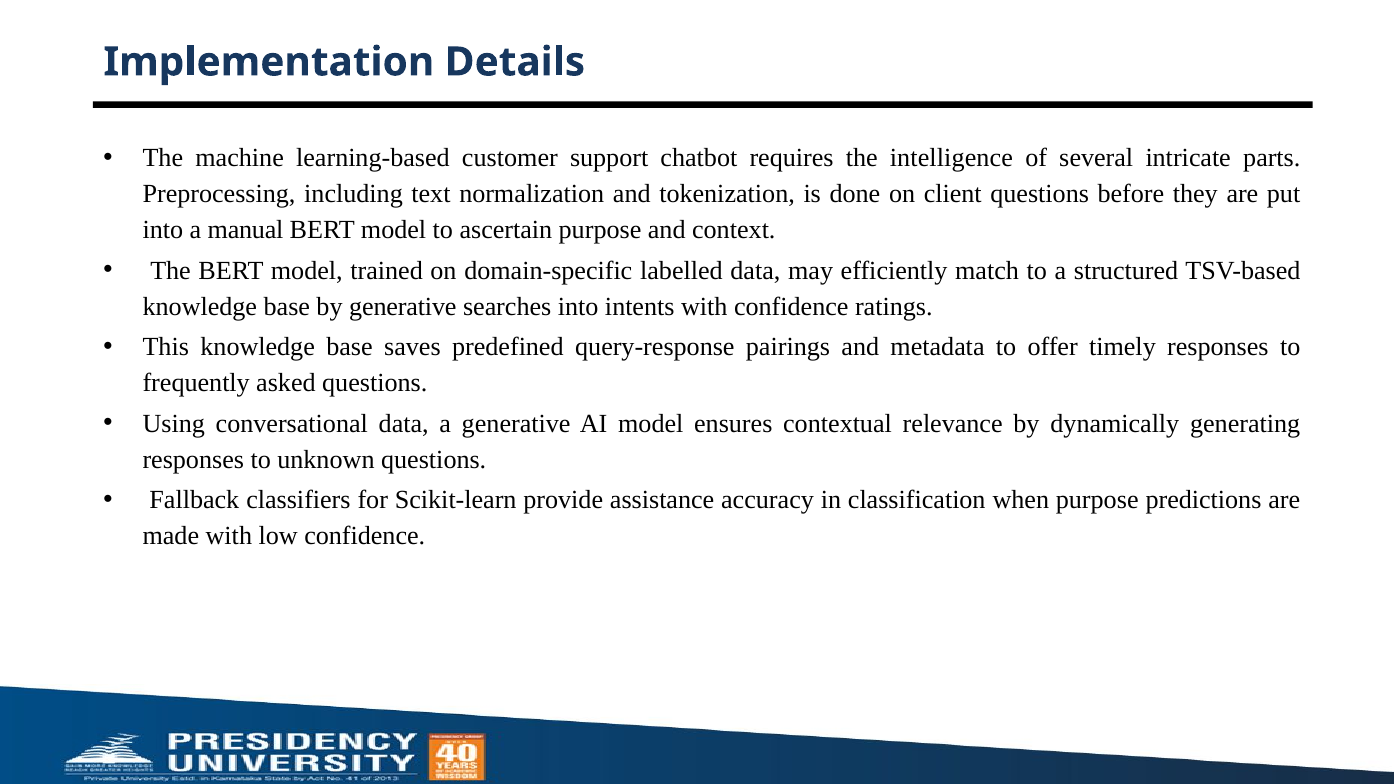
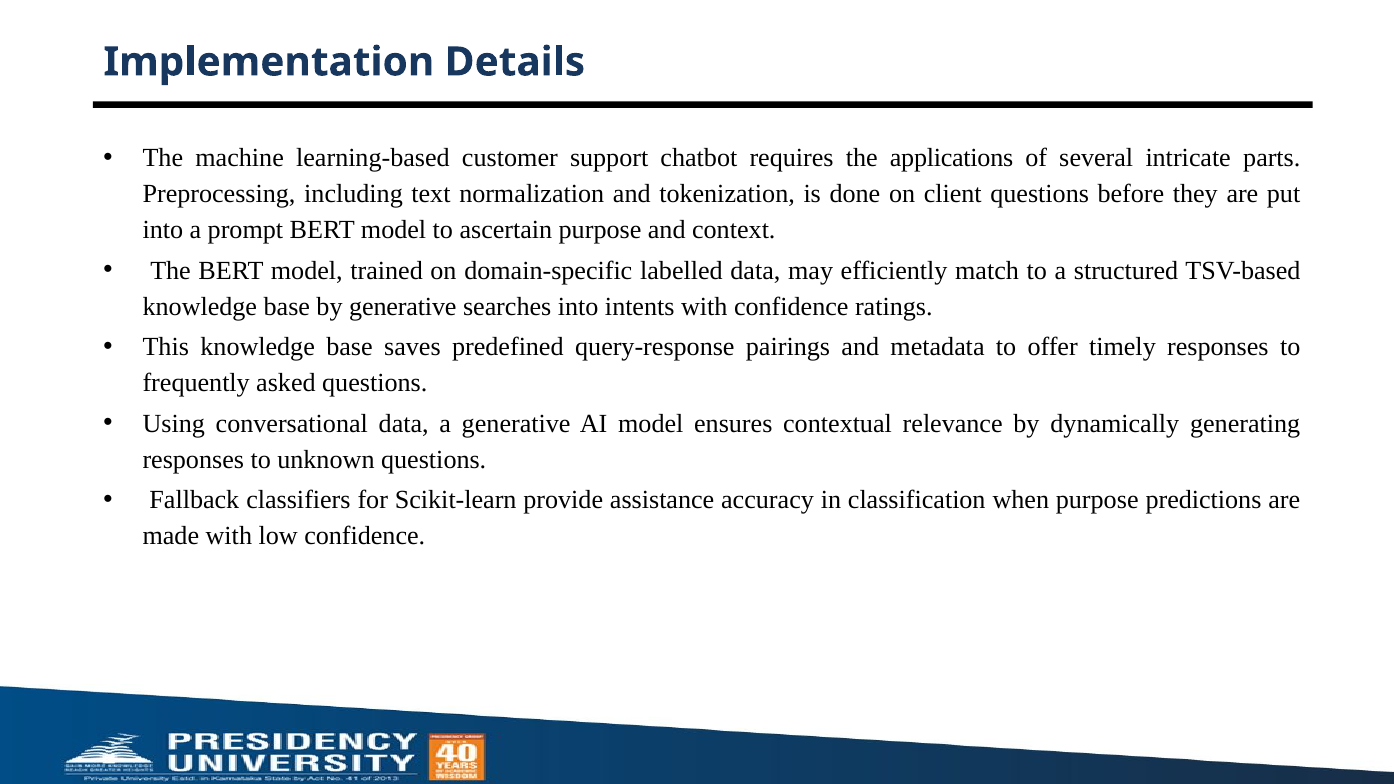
intelligence: intelligence -> applications (952, 158)
manual: manual -> prompt (245, 230)
